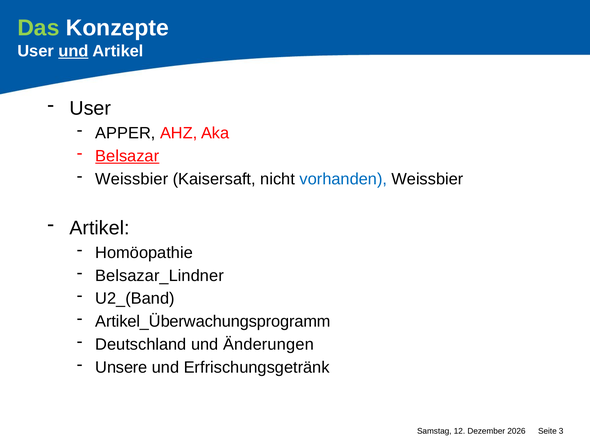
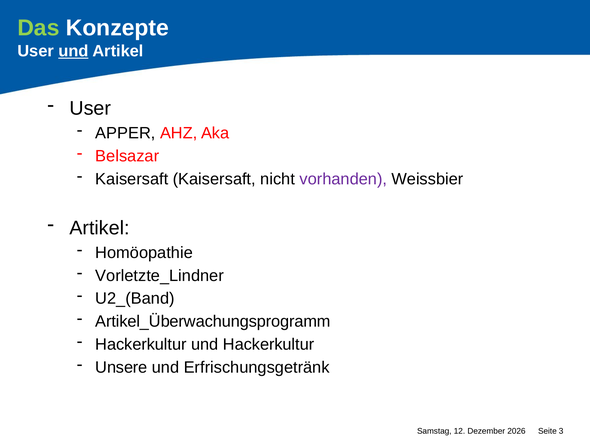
Belsazar underline: present -> none (127, 156)
Weissbier: Weissbier -> Kaisersaft (132, 179)
vorhanden colour: blue -> purple (343, 179)
Belsazar_Lindner: Belsazar_Lindner -> Vorletzte_Lindner (160, 275)
Deutschland: Deutschland -> Hackerkultur (141, 344)
und Änderungen: Änderungen -> Hackerkultur (269, 344)
